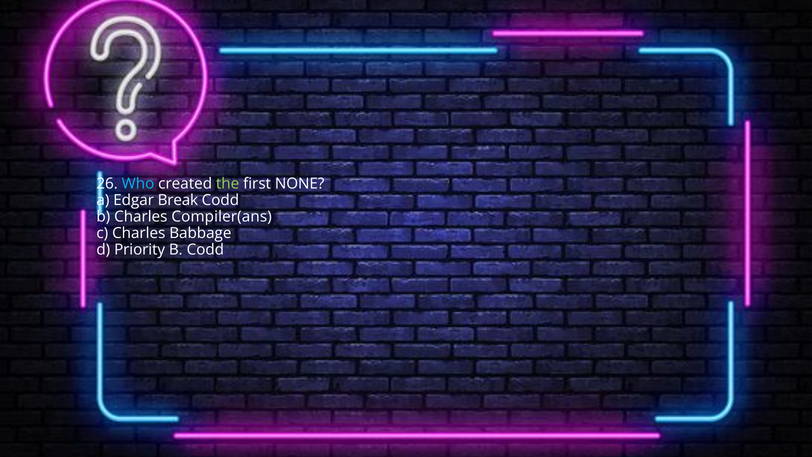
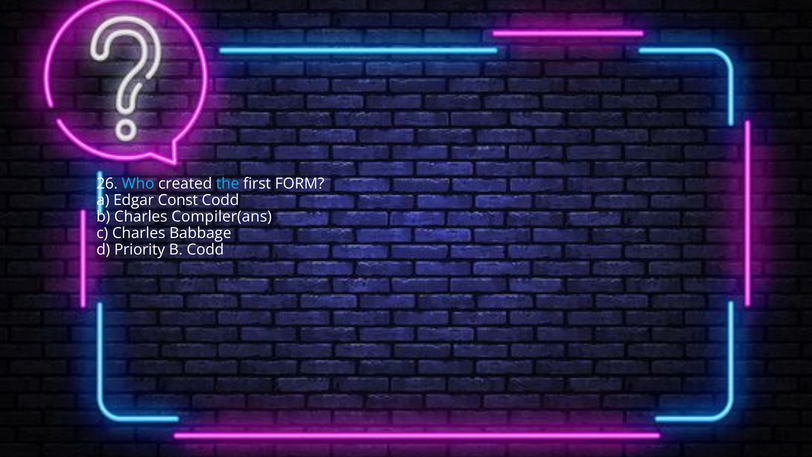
the colour: light green -> light blue (228, 184)
NONE: NONE -> FORM (300, 184)
Break: Break -> Const (178, 200)
